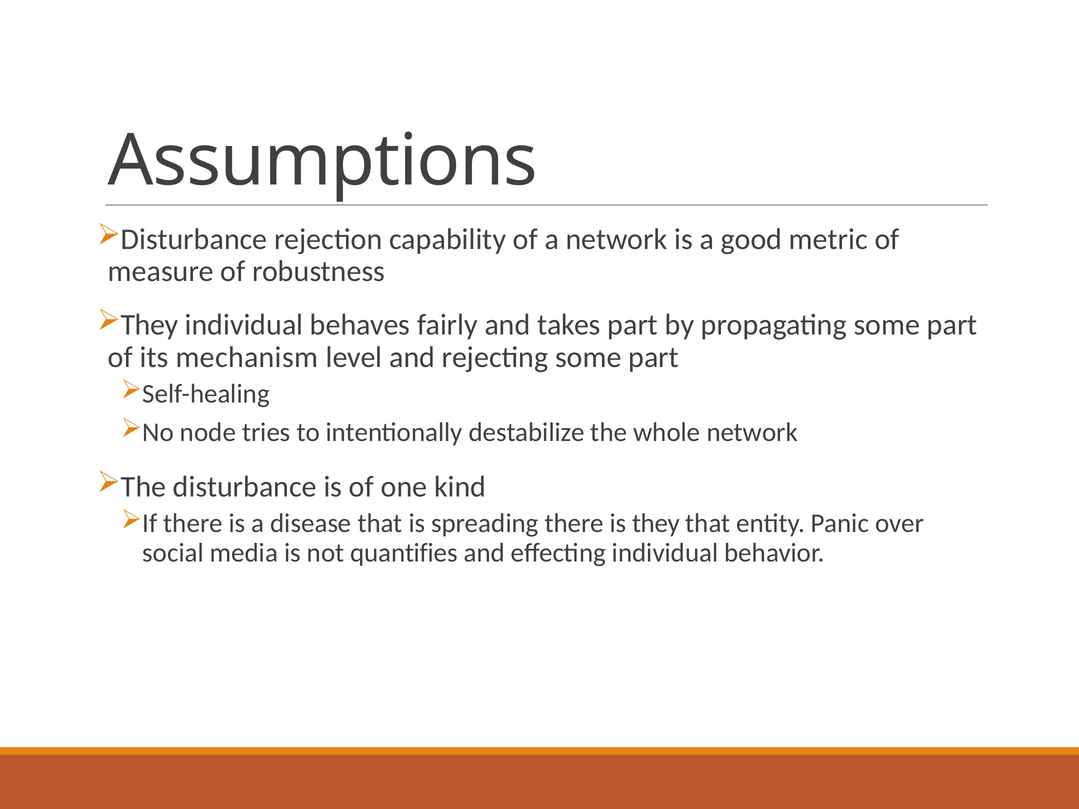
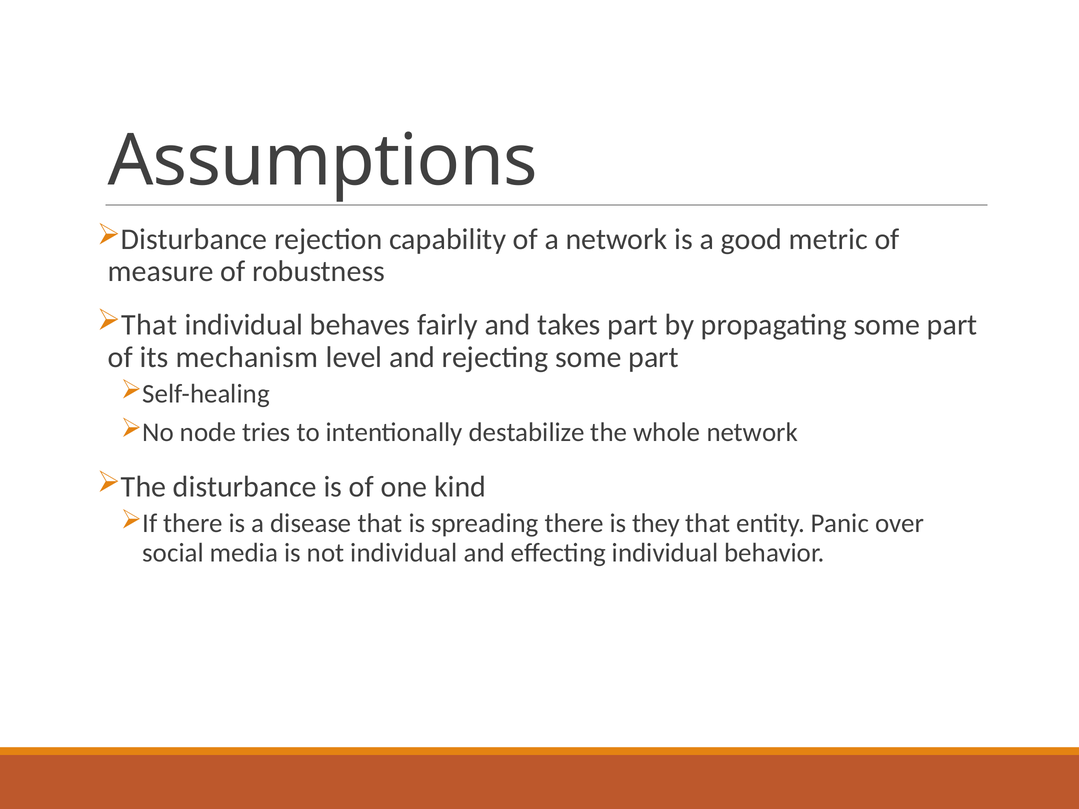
They: They -> That (149, 325)
not quantifies: quantifies -> individual (404, 553)
